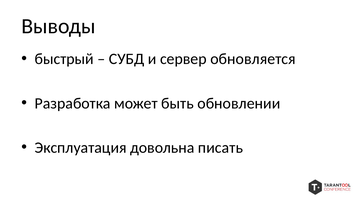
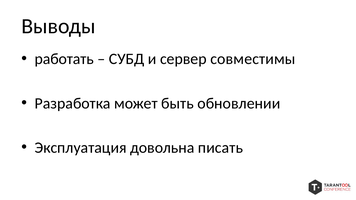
быстрый: быстрый -> работать (64, 59)
обновляется: обновляется -> совместимы (253, 59)
